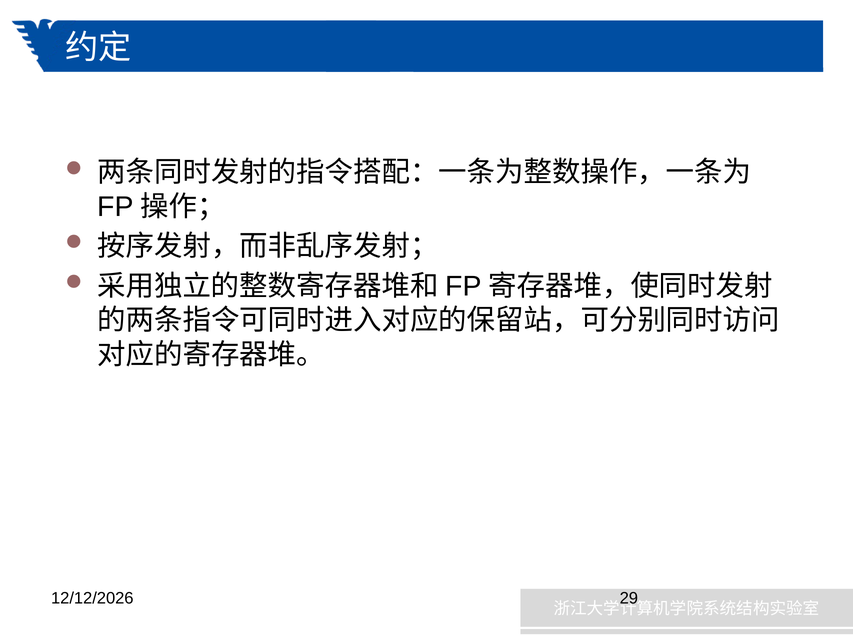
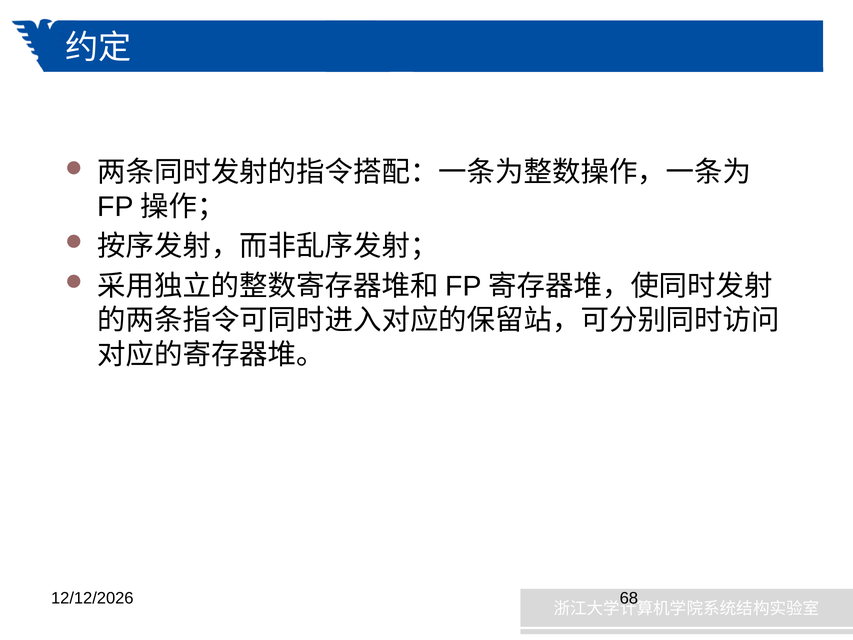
29: 29 -> 68 (629, 598)
